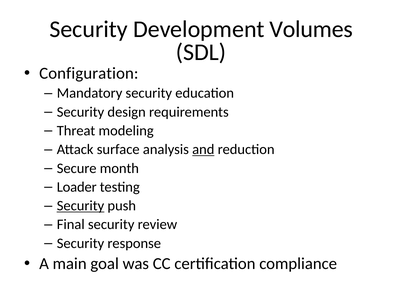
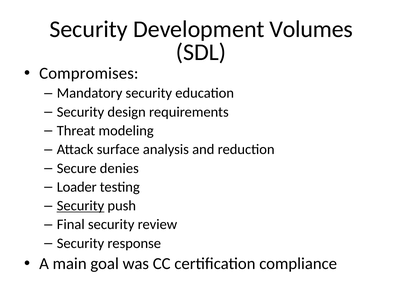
Configuration: Configuration -> Compromises (89, 73)
and underline: present -> none (203, 150)
month: month -> denies (119, 169)
